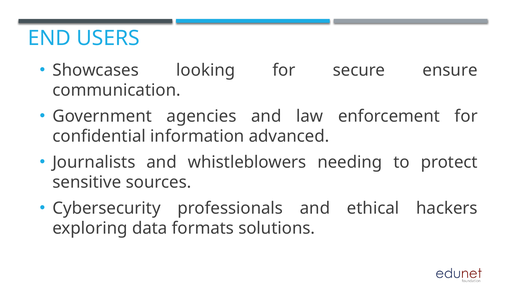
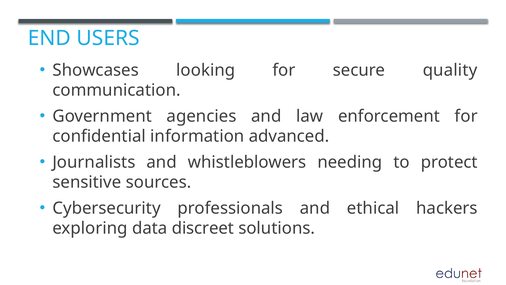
ensure: ensure -> quality (450, 70)
formats: formats -> discreet (203, 228)
